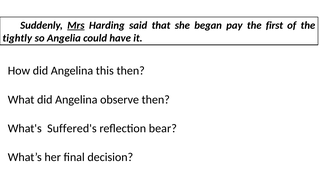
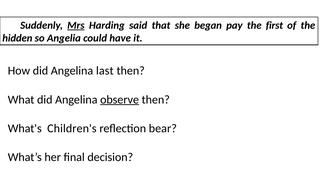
tightly: tightly -> hidden (17, 38)
this: this -> last (105, 71)
observe underline: none -> present (120, 100)
Suffered's: Suffered's -> Children's (72, 128)
